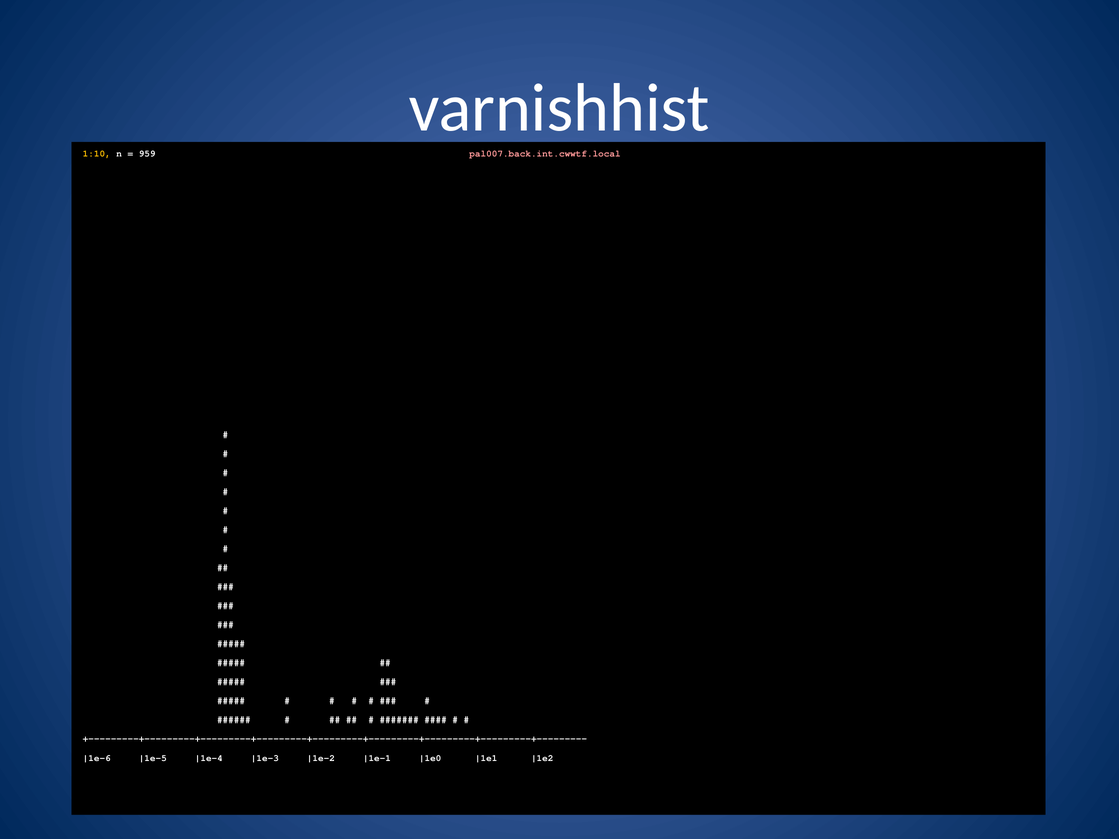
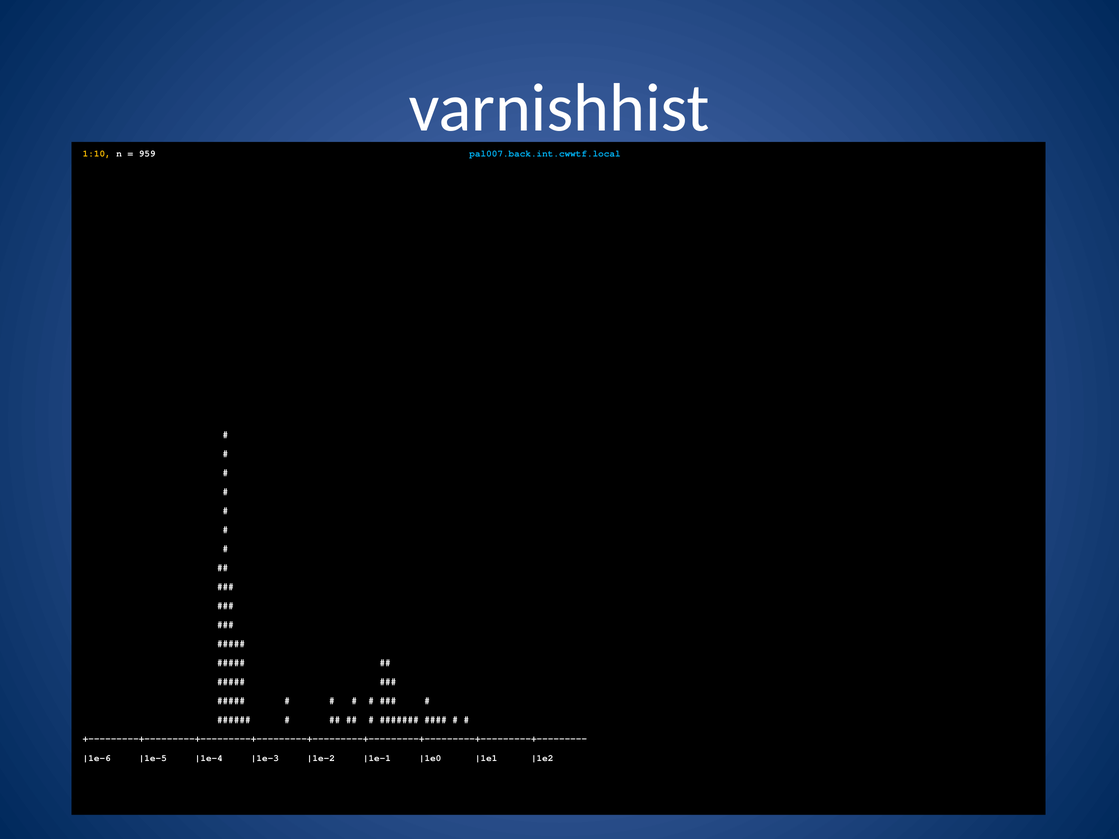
pal007.back.int.cwwtf.local colour: pink -> light blue (545, 154)
